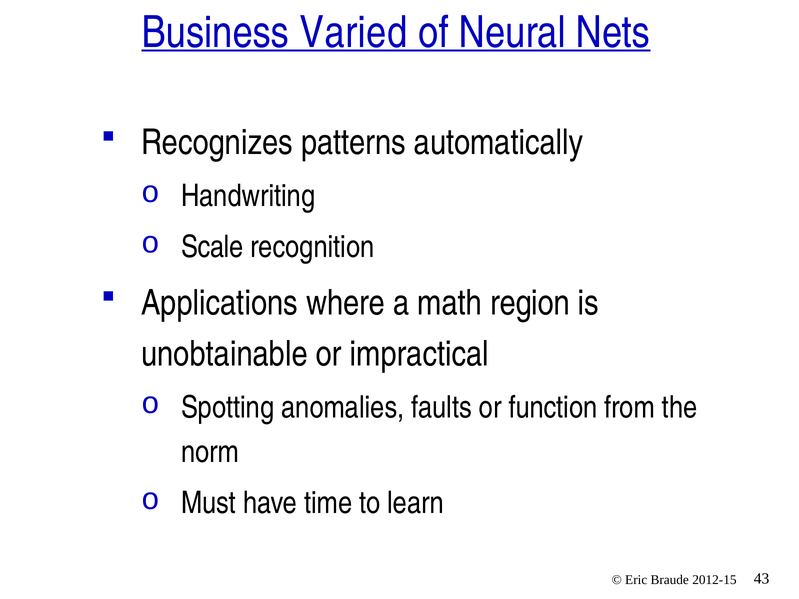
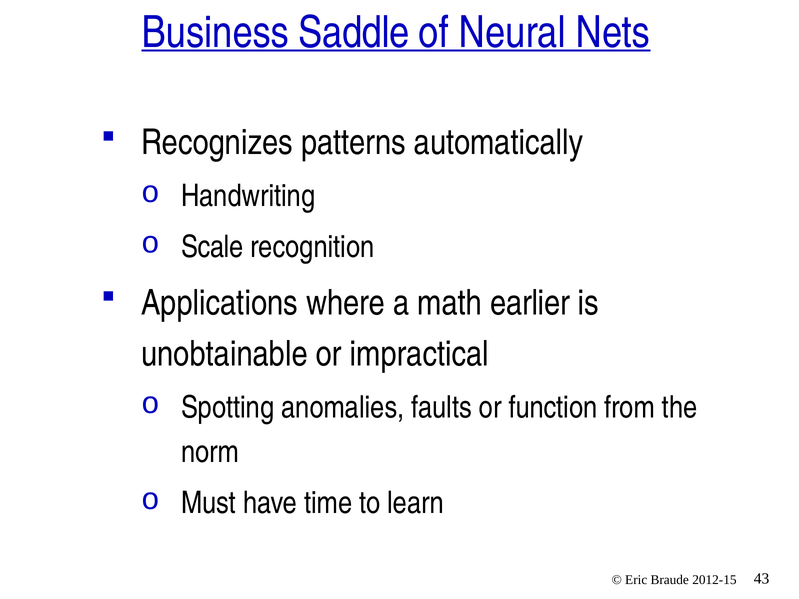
Varied: Varied -> Saddle (354, 33)
region: region -> earlier (530, 303)
